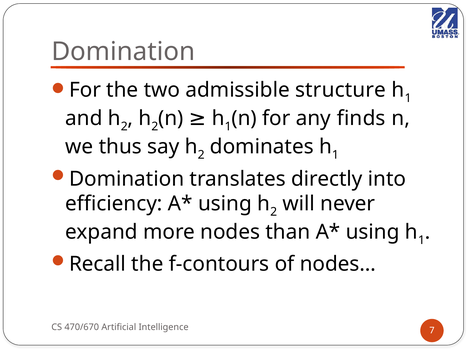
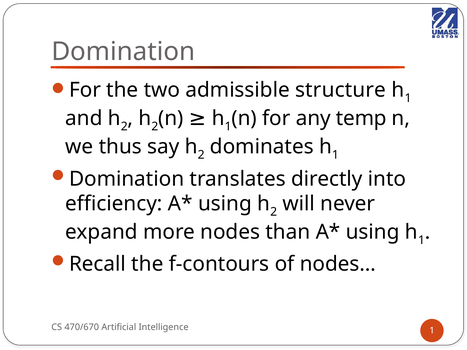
finds: finds -> temp (361, 119)
Intelligence 7: 7 -> 1 (432, 331)
